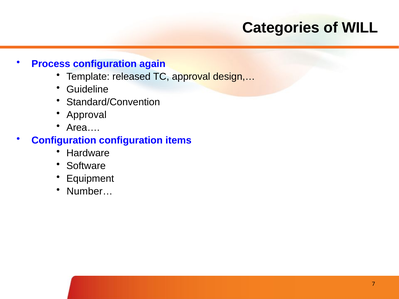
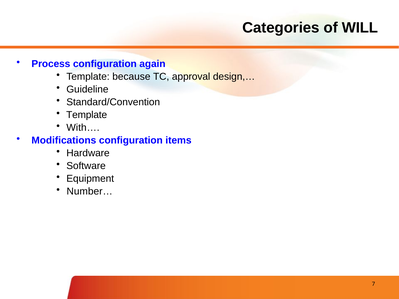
released: released -> because (131, 77)
Approval: Approval -> Template (87, 115)
Area…: Area… -> With… (83, 128)
Configuration: Configuration -> Modifications (64, 140)
